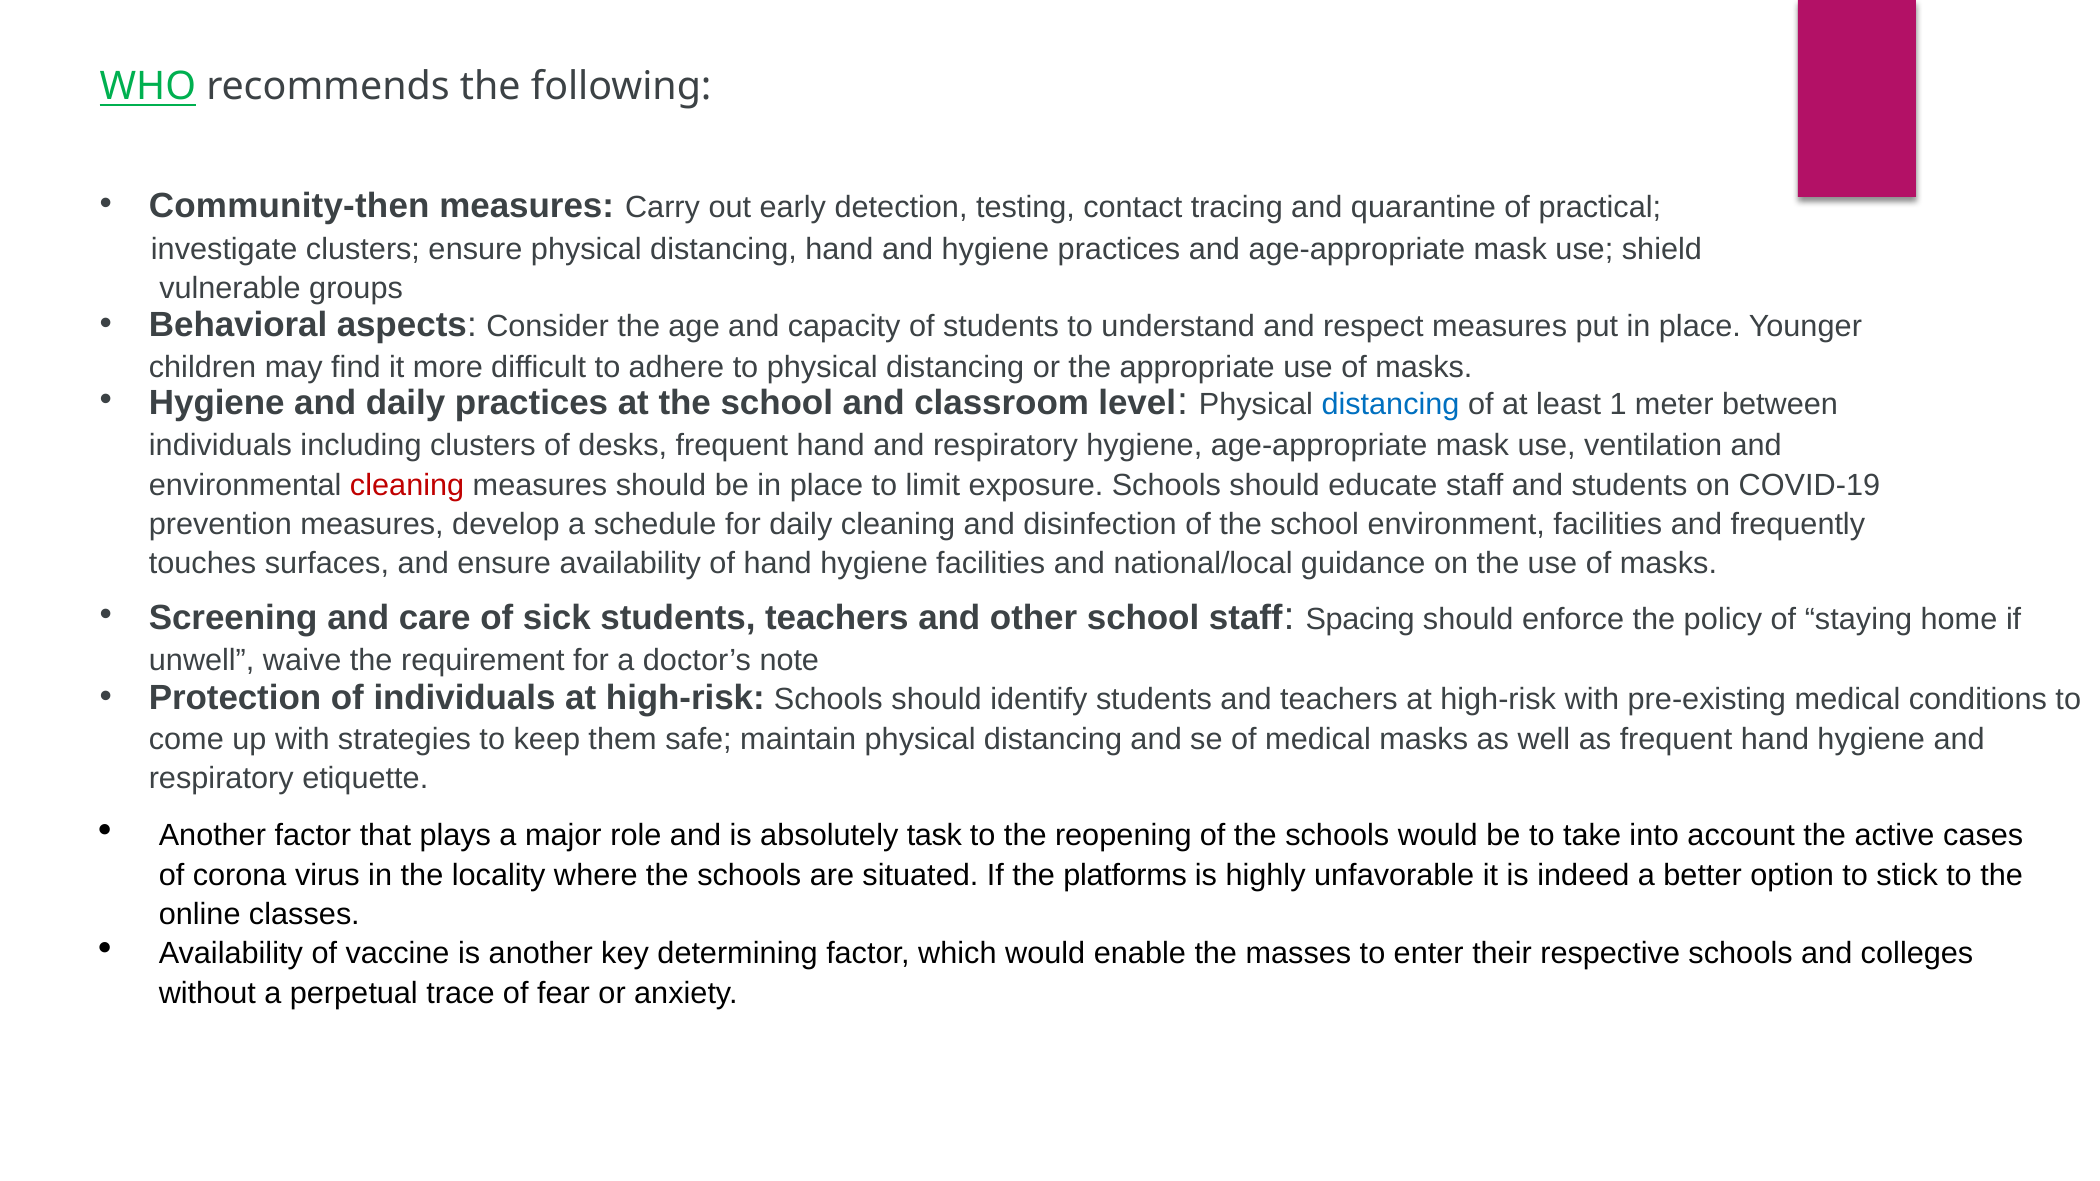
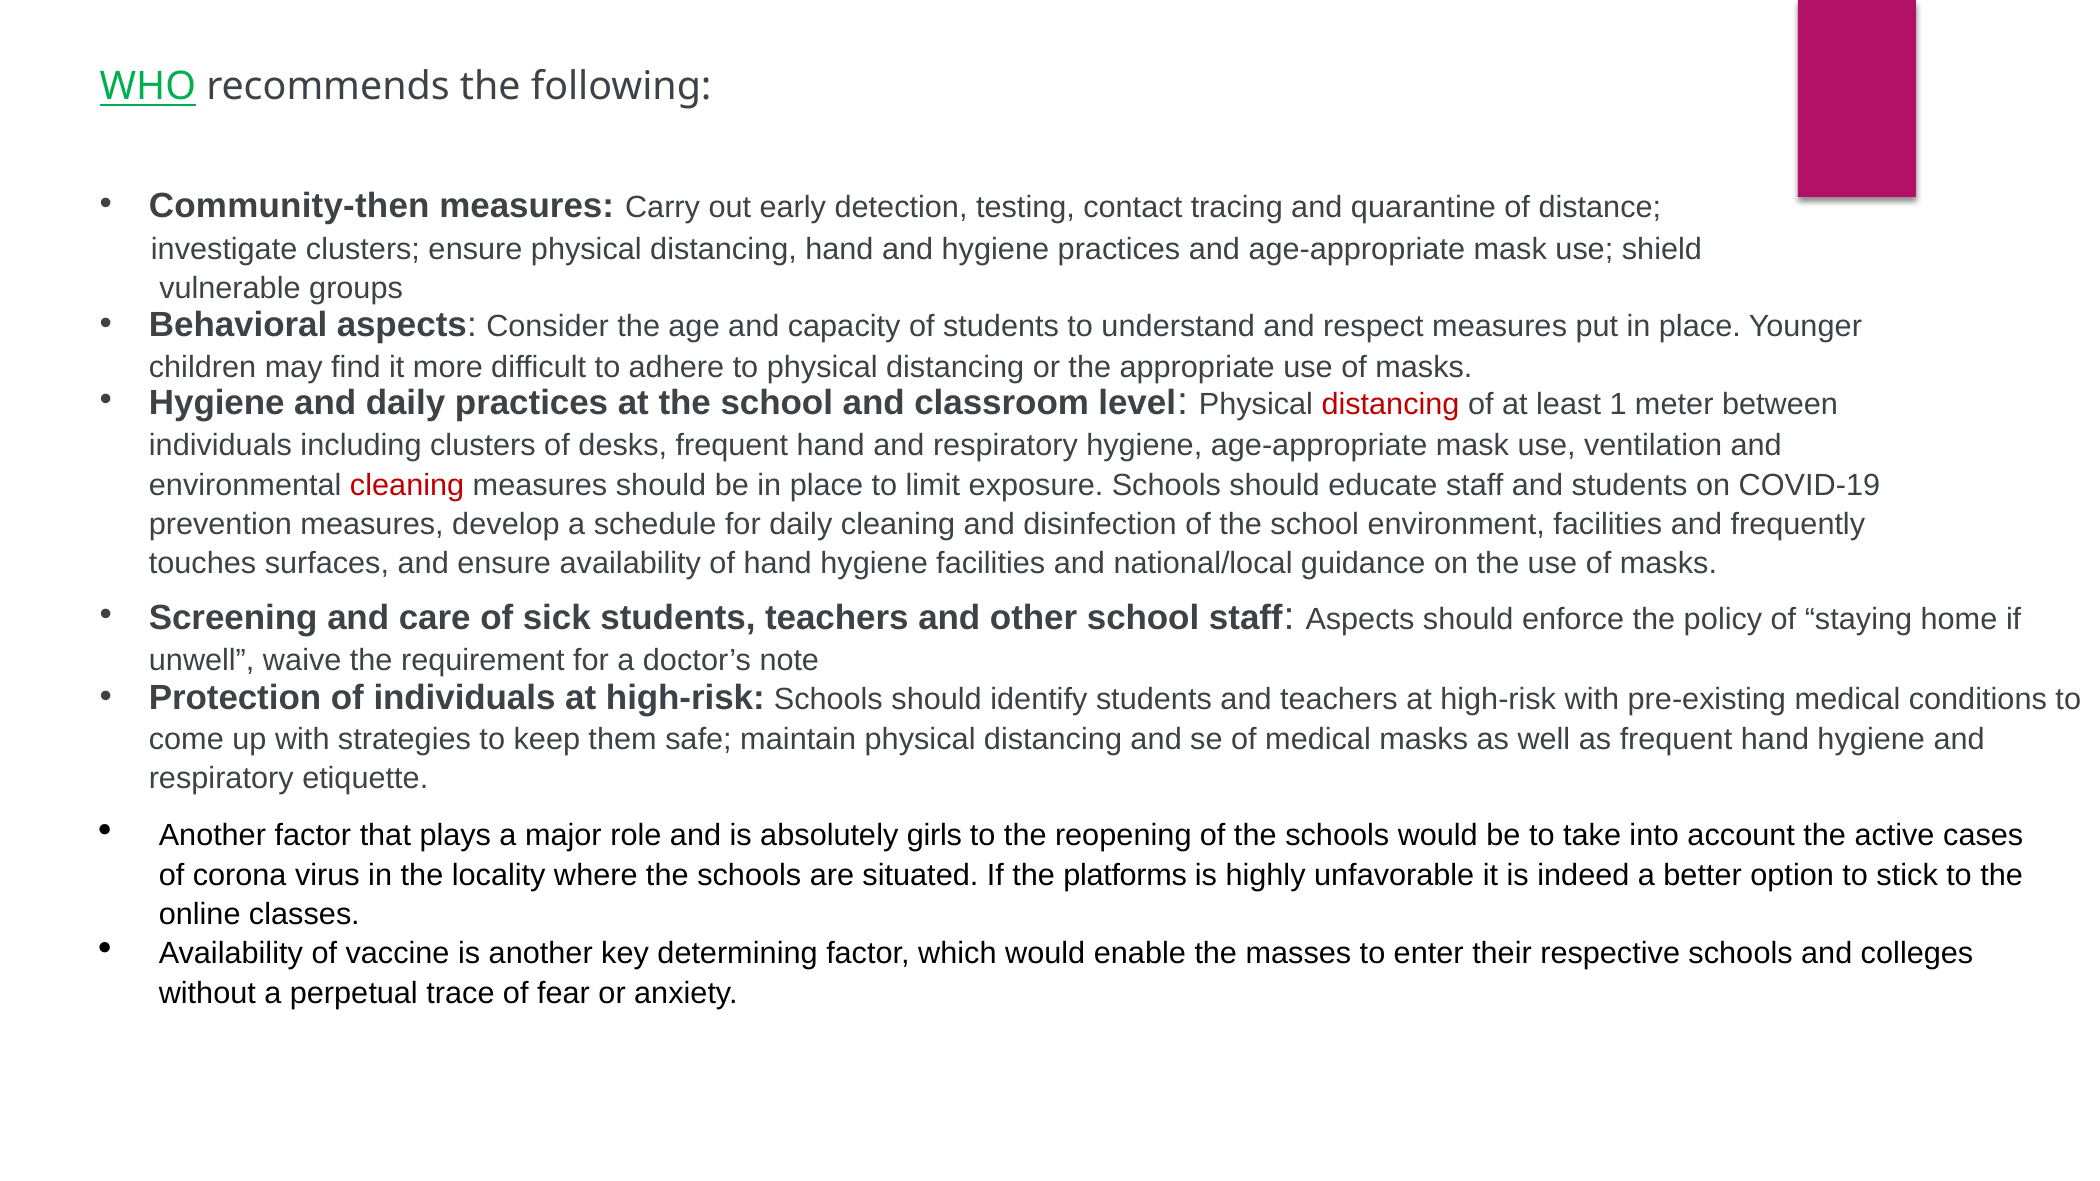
practical: practical -> distance (1600, 208)
distancing colour: blue -> red (1391, 405)
staff Spacing: Spacing -> Aspects (1360, 620)
task: task -> girls (934, 836)
